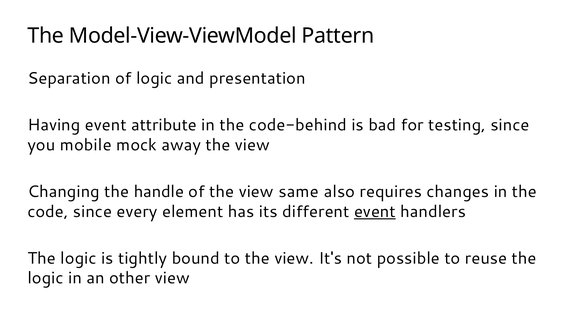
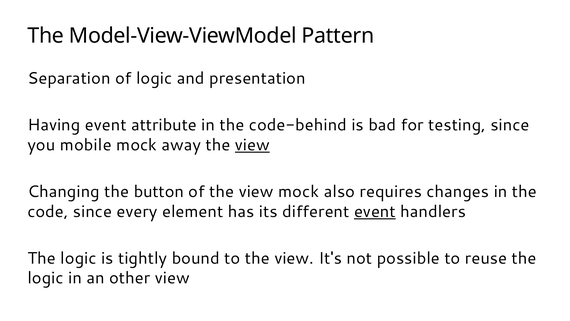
view underline: none -> present (252, 145)
handle: handle -> button (159, 191)
view same: same -> mock (299, 191)
